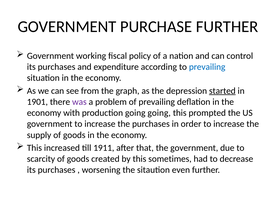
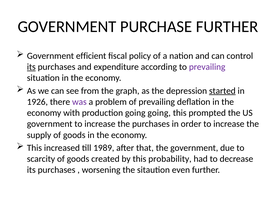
working: working -> efficient (91, 56)
its underline: none -> present (31, 67)
prevailing colour: blue -> purple (207, 67)
1901: 1901 -> 1926 (37, 102)
1911: 1911 -> 1989 (104, 148)
sometimes: sometimes -> probability (170, 159)
